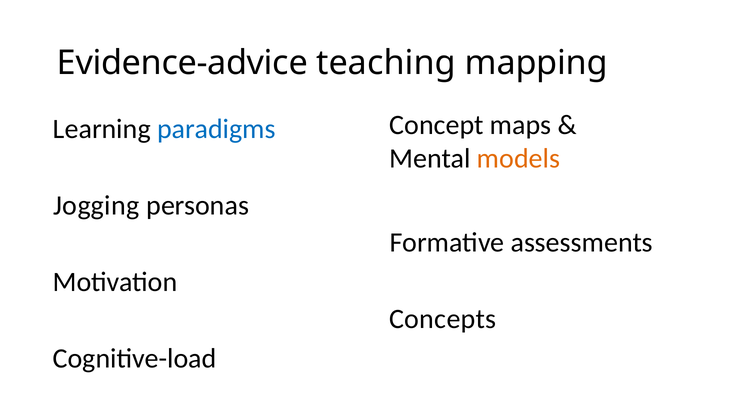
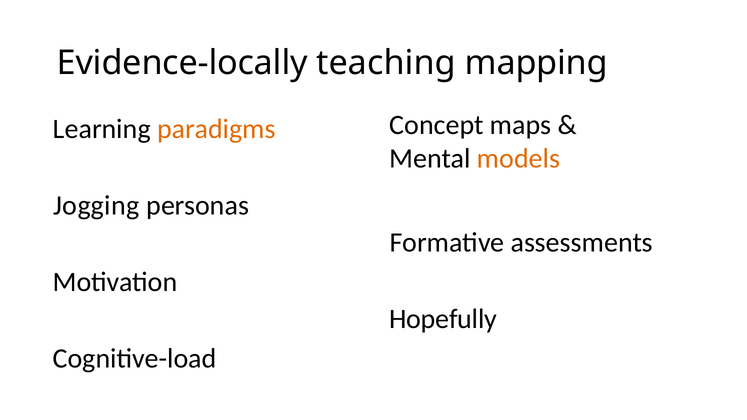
Evidence-advice: Evidence-advice -> Evidence-locally (182, 63)
paradigms colour: blue -> orange (216, 129)
Concepts: Concepts -> Hopefully (443, 319)
